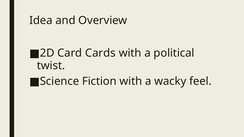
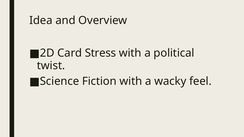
Cards: Cards -> Stress (100, 53)
